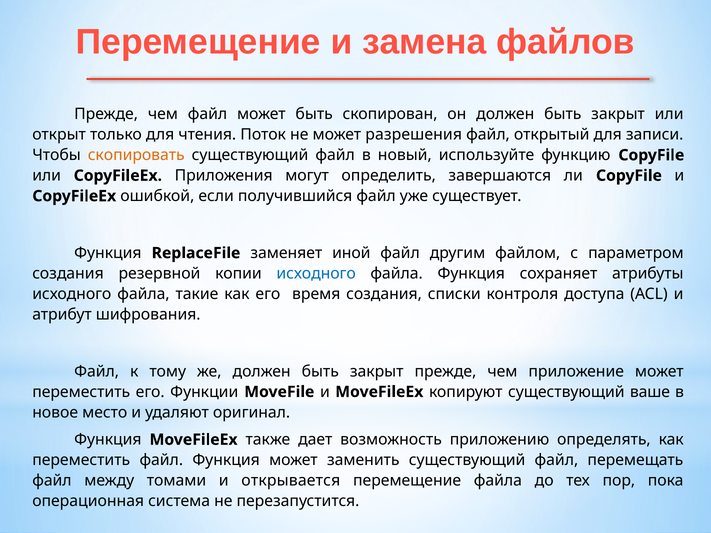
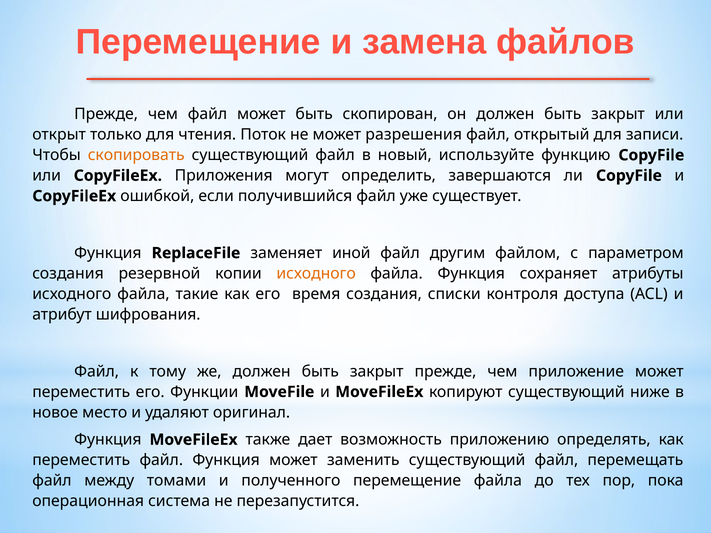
исходного colour: blue -> orange (316, 274)
ваше: ваше -> ниже (650, 392)
открывается: открывается -> полученного (291, 481)
